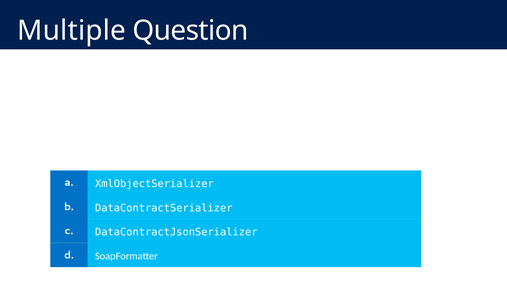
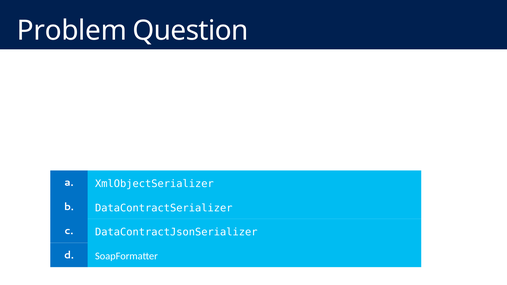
Multiple: Multiple -> Problem (72, 31)
